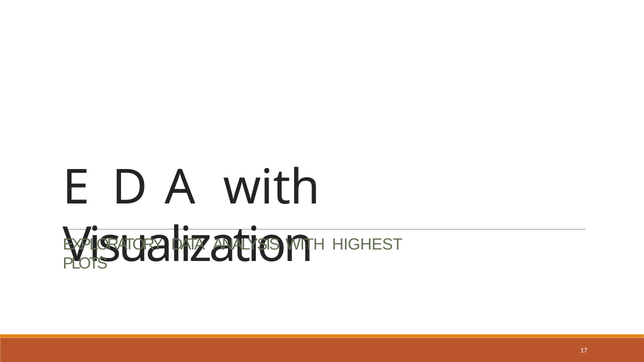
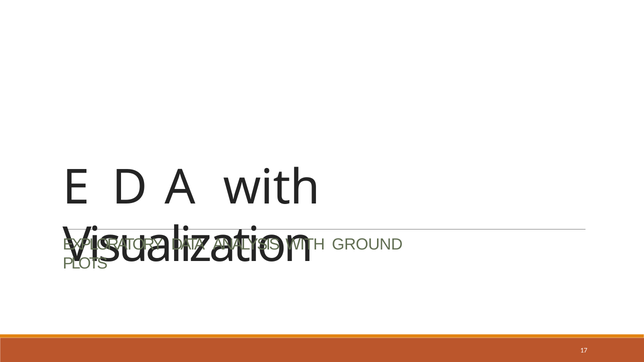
HIGHEST: HIGHEST -> GROUND (367, 244)
